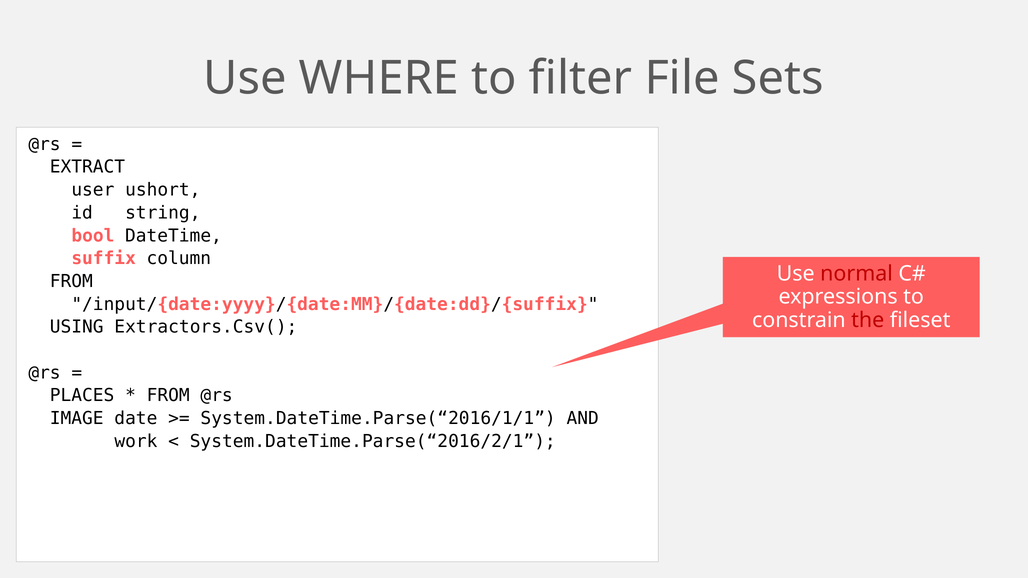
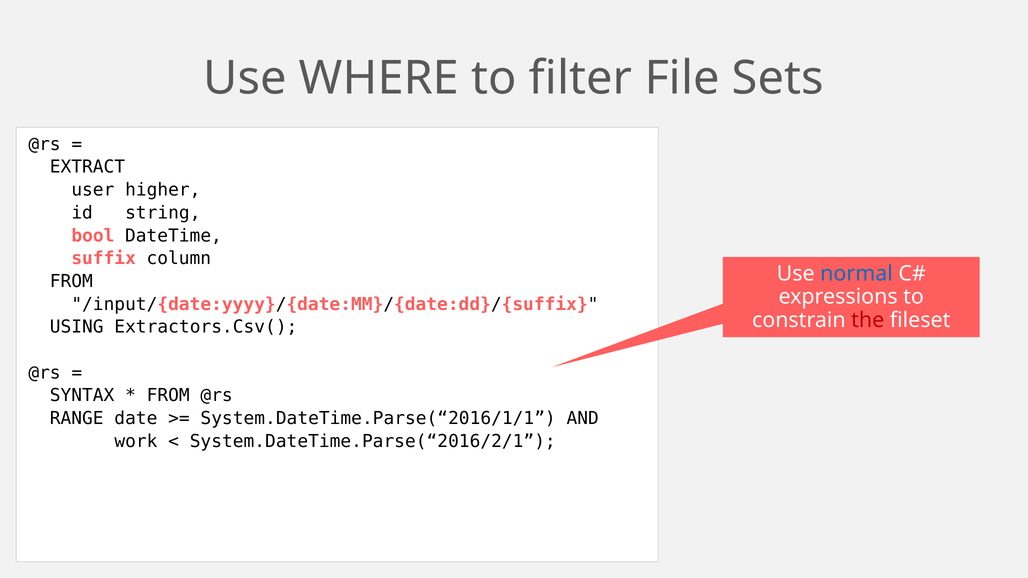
ushort: ushort -> higher (163, 190)
normal colour: red -> blue (857, 274)
PLACES: PLACES -> SYNTAX (82, 396)
IMAGE: IMAGE -> RANGE (77, 419)
